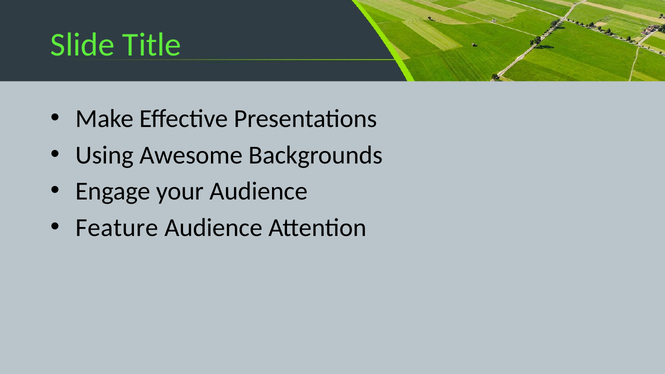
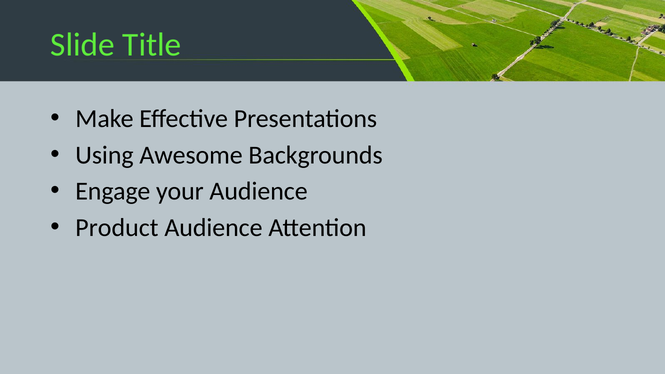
Feature: Feature -> Product (117, 228)
